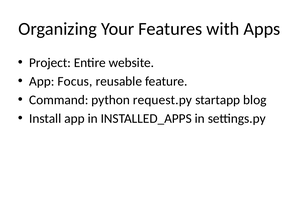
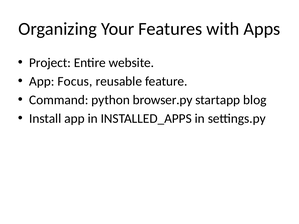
request.py: request.py -> browser.py (163, 100)
